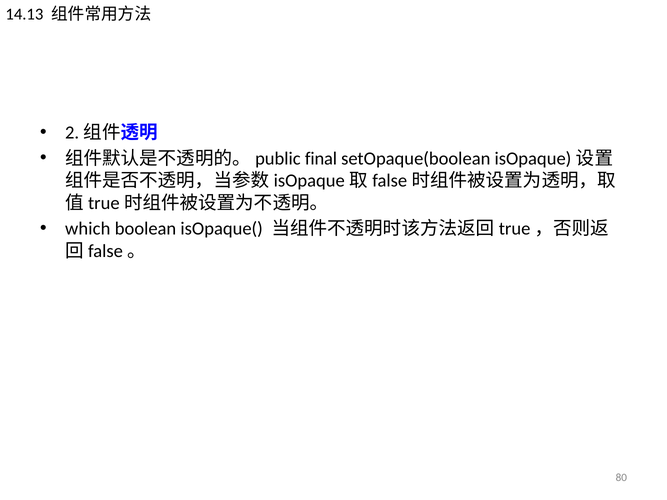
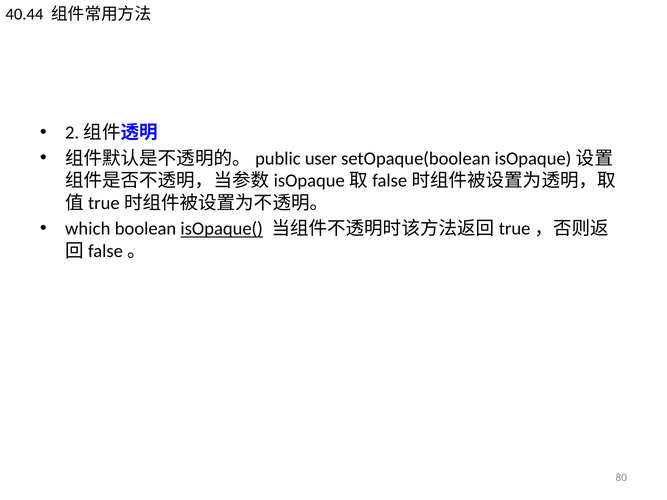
14.13: 14.13 -> 40.44 (24, 14)
final: final -> user (321, 158)
isOpaque( underline: none -> present (222, 229)
